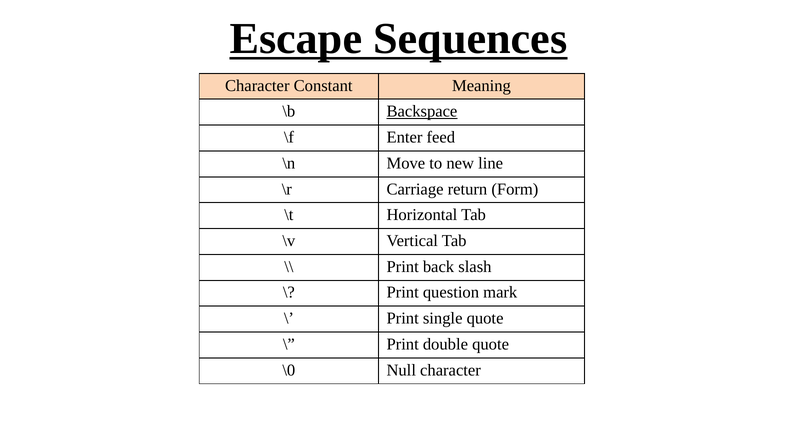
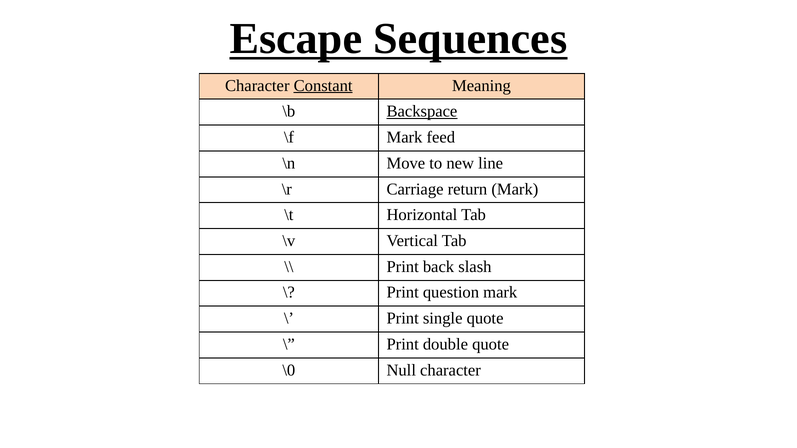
Constant underline: none -> present (323, 86)
\f Enter: Enter -> Mark (404, 137)
return Form: Form -> Mark (515, 189)
